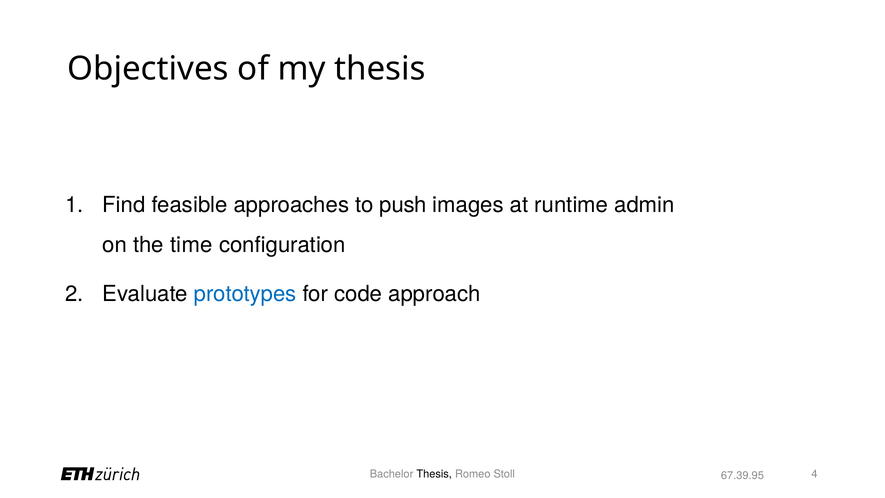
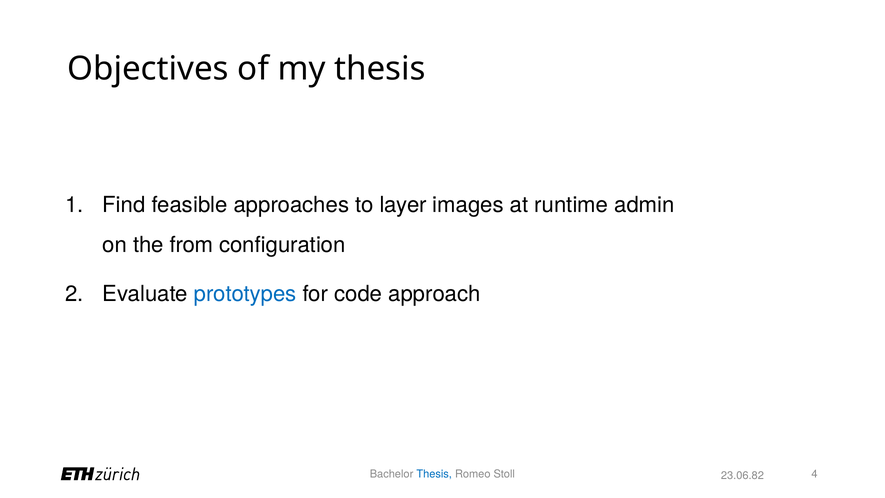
push: push -> layer (403, 205)
time: time -> from (192, 245)
Thesis colour: black -> blue (434, 474)
67.39.95: 67.39.95 -> 23.06.82 (742, 475)
